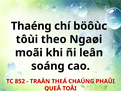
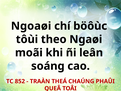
Thaéng: Thaéng -> Ngoaøi (31, 26)
